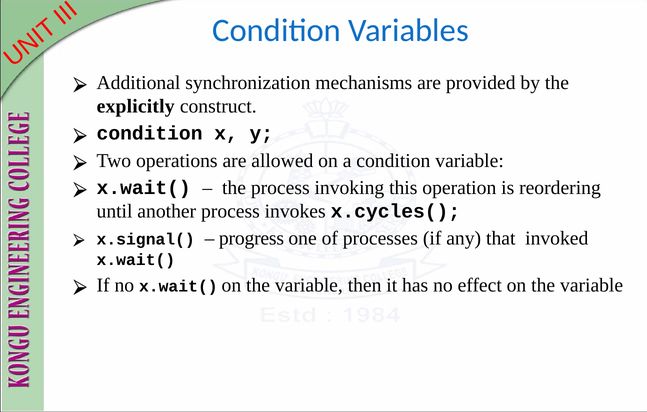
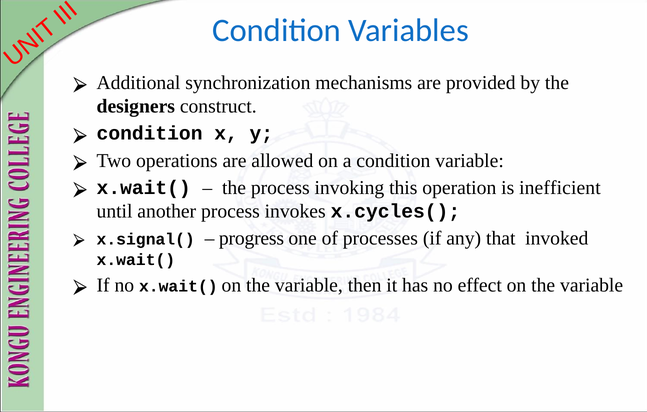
explicitly: explicitly -> designers (136, 106)
reordering: reordering -> inefficient (560, 188)
